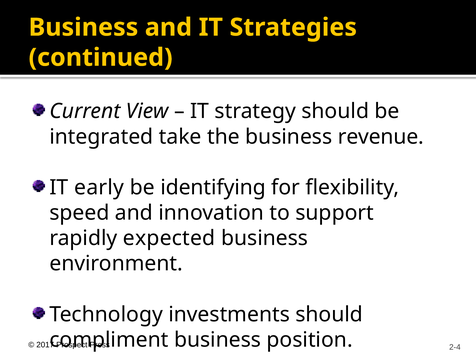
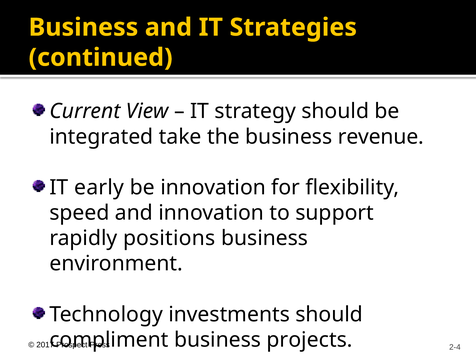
be identifying: identifying -> innovation (213, 188)
expected: expected -> positions (169, 238)
position: position -> projects (310, 340)
